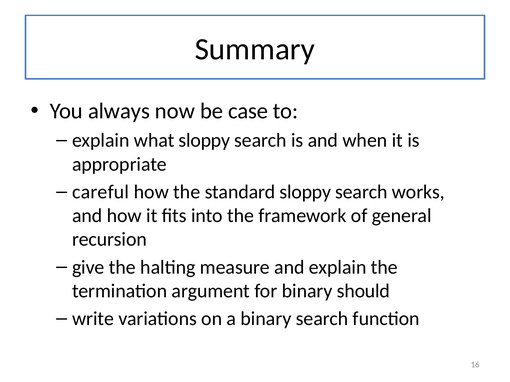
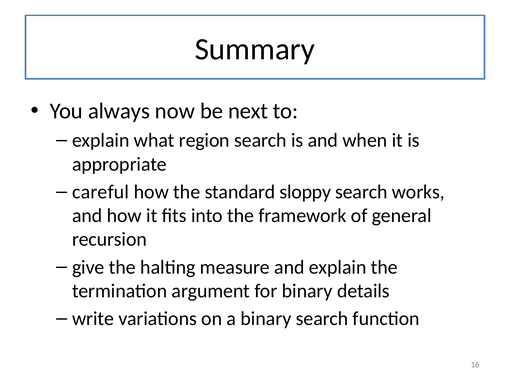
case: case -> next (248, 111)
what sloppy: sloppy -> region (204, 141)
should: should -> details (363, 291)
